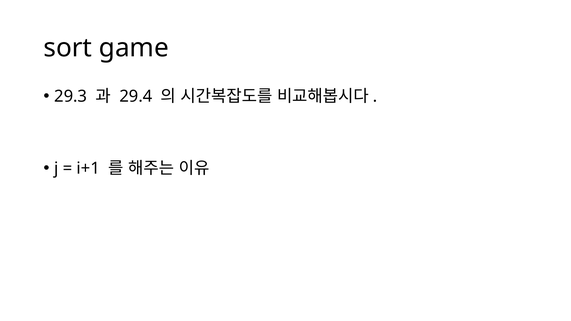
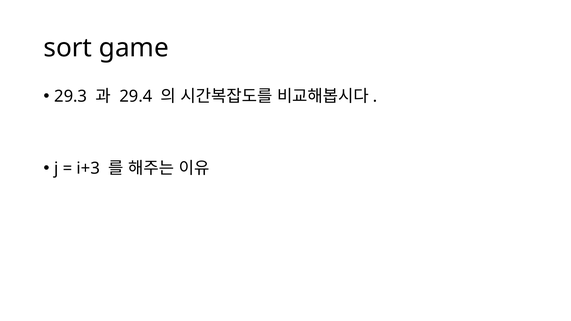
i+1: i+1 -> i+3 (88, 168)
